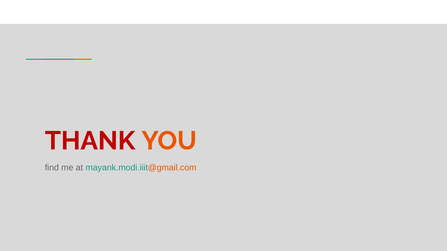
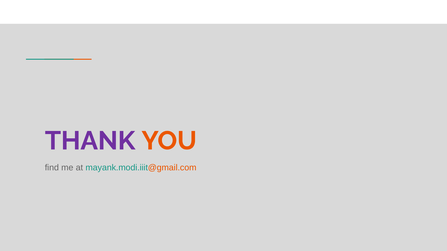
THANK colour: red -> purple (90, 141)
